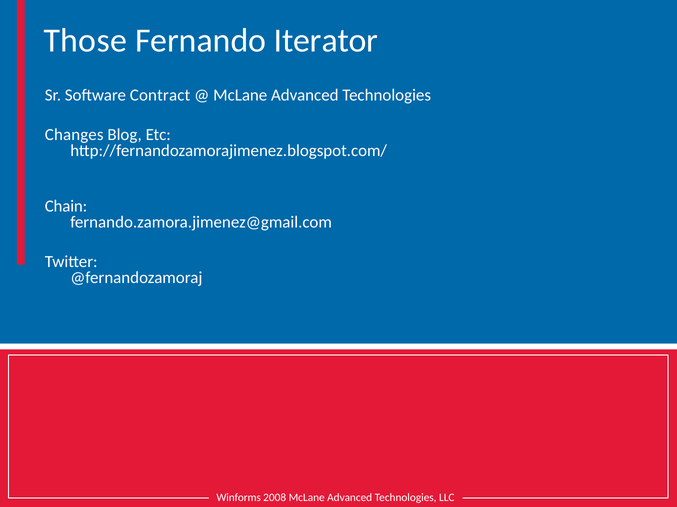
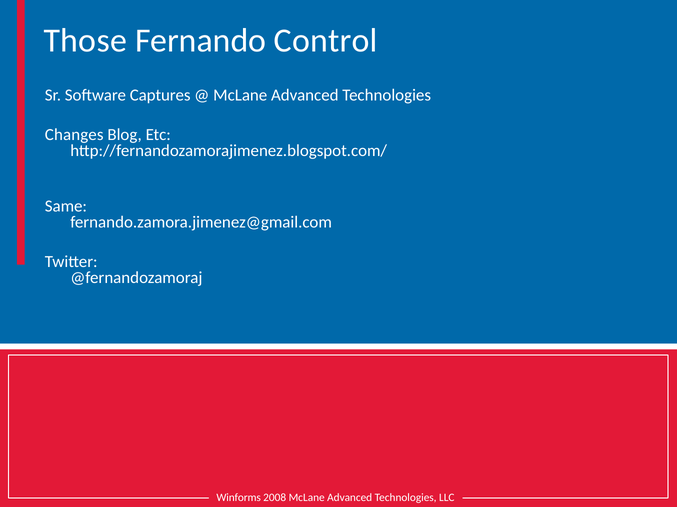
Iterator: Iterator -> Control (326, 41)
Contract: Contract -> Captures (160, 95)
Chain: Chain -> Same (66, 206)
